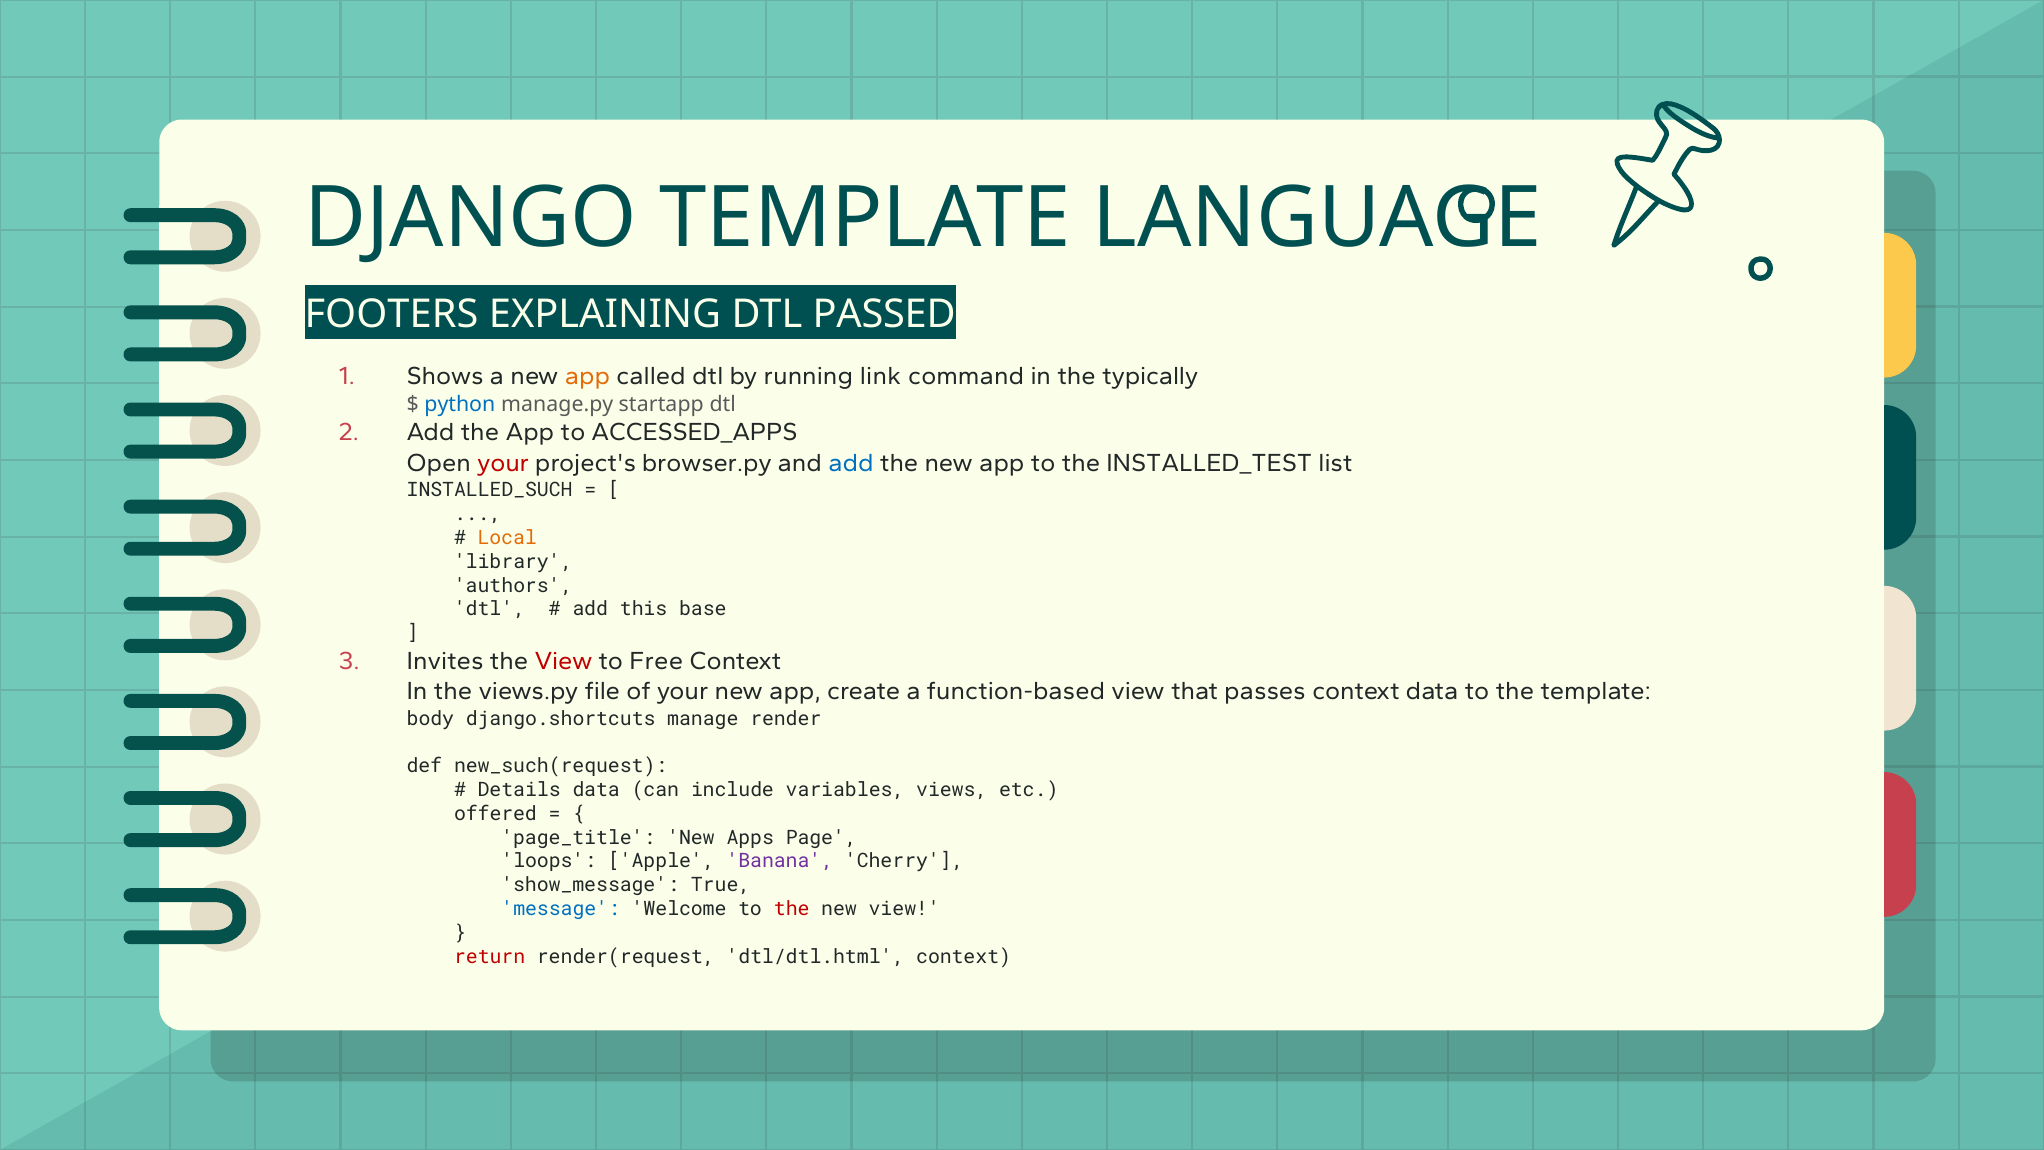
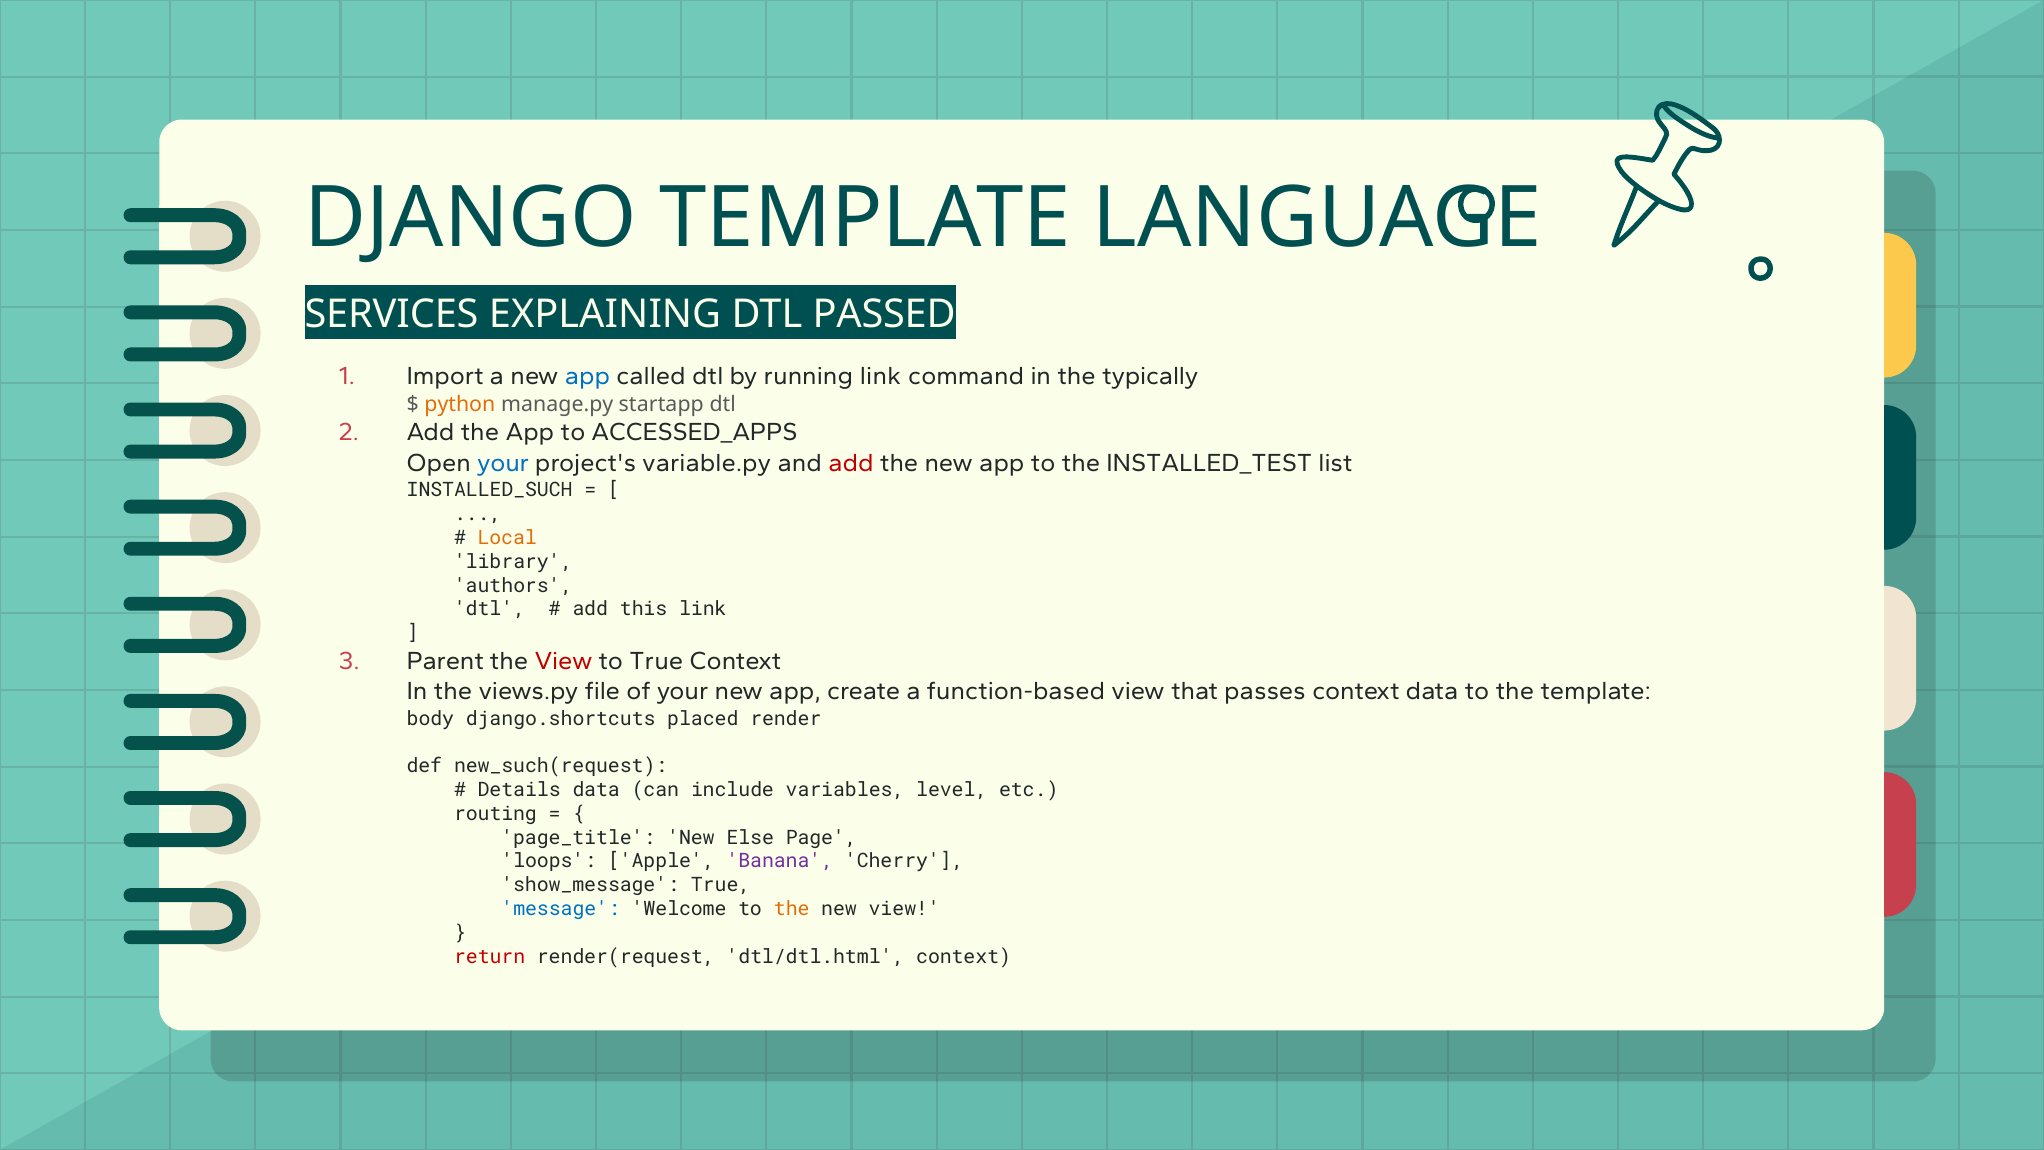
FOOTERS: FOOTERS -> SERVICES (392, 314)
Shows: Shows -> Import (445, 376)
app colour: orange -> blue (588, 376)
python colour: blue -> orange (460, 404)
your colour: red -> blue (503, 463)
browser.py: browser.py -> variable.py (707, 463)
add colour: blue -> red (851, 463)
this base: base -> link (703, 609)
Invites: Invites -> Parent (445, 661)
to Free: Free -> True (656, 661)
manage: manage -> placed (703, 718)
views: views -> level (952, 790)
offered: offered -> routing (495, 814)
Apps: Apps -> Else (750, 837)
the colour: red -> orange (792, 909)
